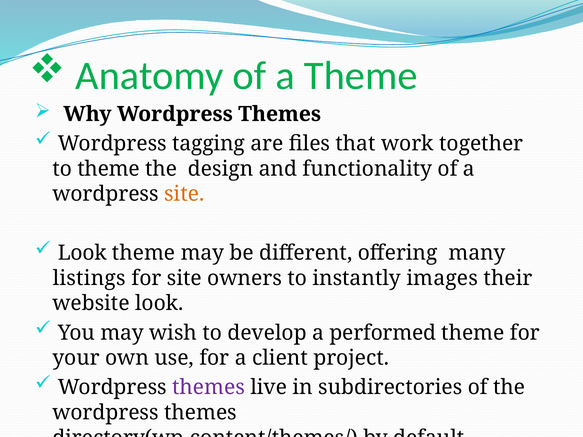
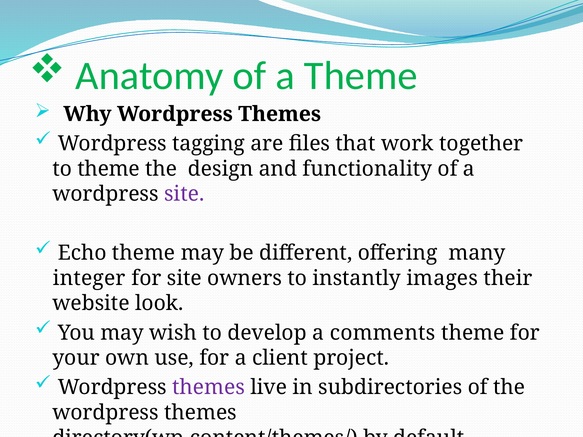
site colour: orange -> purple (184, 194)
Look: Look -> Echo (82, 253)
listings: listings -> integer (89, 278)
performed: performed -> comments (383, 333)
